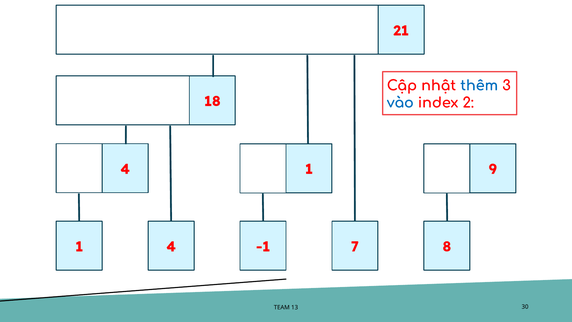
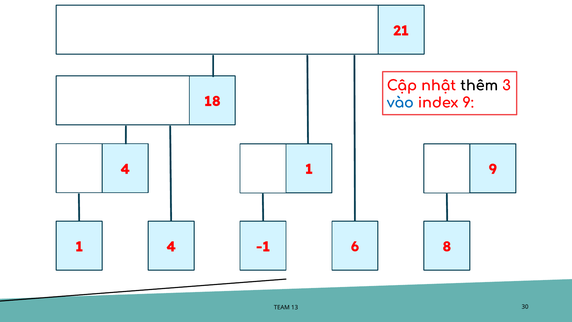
thêm colour: blue -> black (479, 86)
index 2: 2 -> 9 (468, 103)
7: 7 -> 6 (355, 247)
